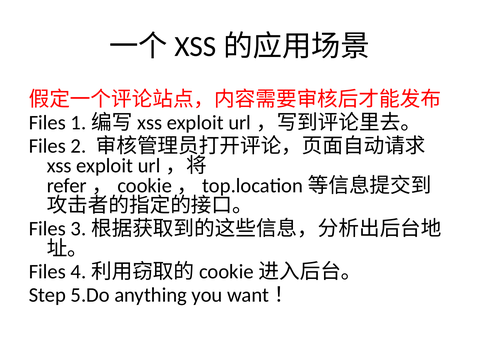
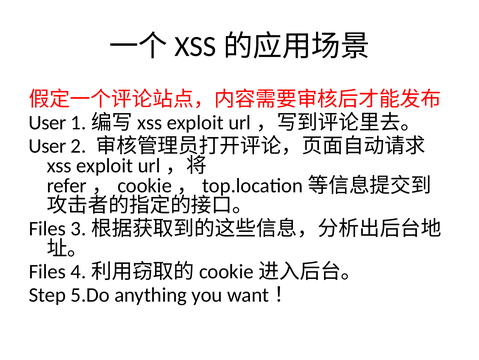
Files: Files -> User (47, 122)
Files: Files -> User (47, 146)
